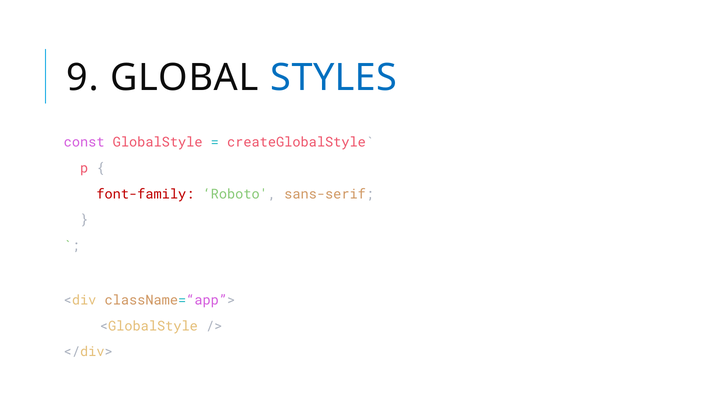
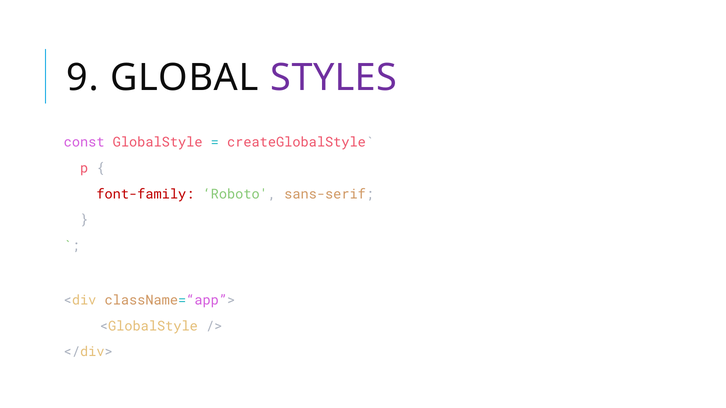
STYLES colour: blue -> purple (334, 78)
